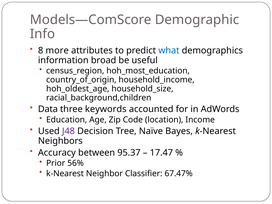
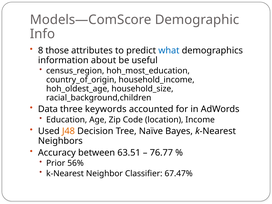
more: more -> those (57, 50)
broad: broad -> about (104, 60)
J48 colour: purple -> orange (68, 131)
95.37: 95.37 -> 63.51 (129, 153)
17.47: 17.47 -> 76.77 (161, 153)
